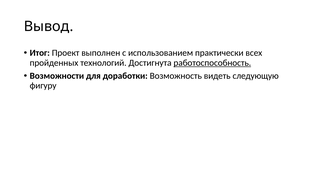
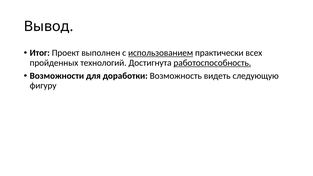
использованием underline: none -> present (161, 53)
